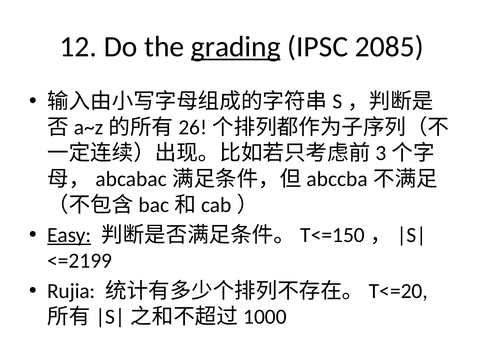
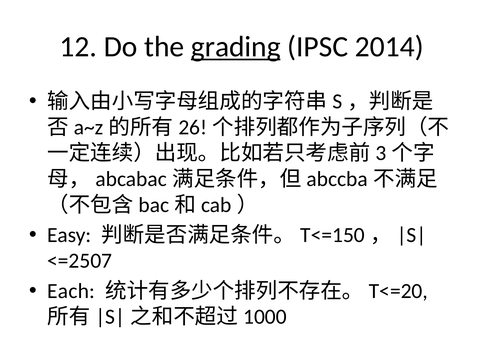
2085: 2085 -> 2014 (389, 47)
Easy underline: present -> none (69, 235)
<=2199: <=2199 -> <=2507 (80, 261)
Rujia: Rujia -> Each (71, 291)
